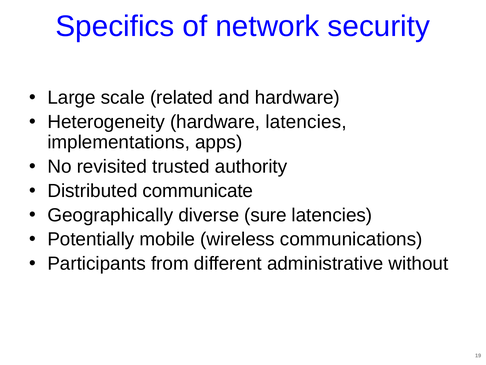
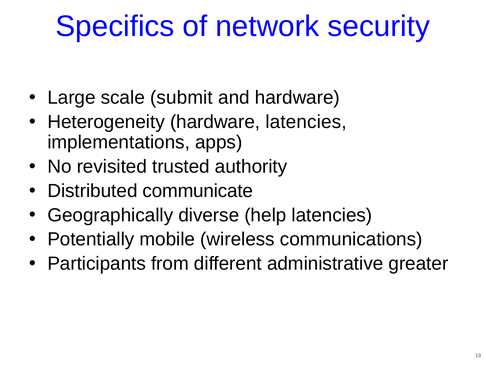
related: related -> submit (181, 98)
sure: sure -> help (265, 215)
without: without -> greater (418, 263)
